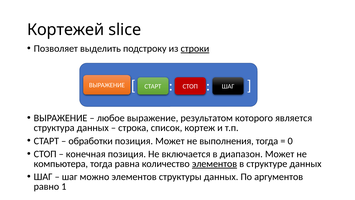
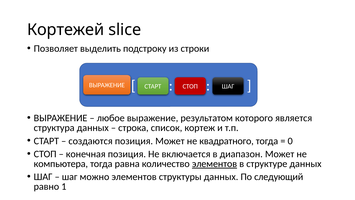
строки underline: present -> none (195, 49)
обработки: обработки -> создаются (91, 141)
выполнения: выполнения -> квадратного (227, 141)
аргументов: аргументов -> следующий (279, 177)
